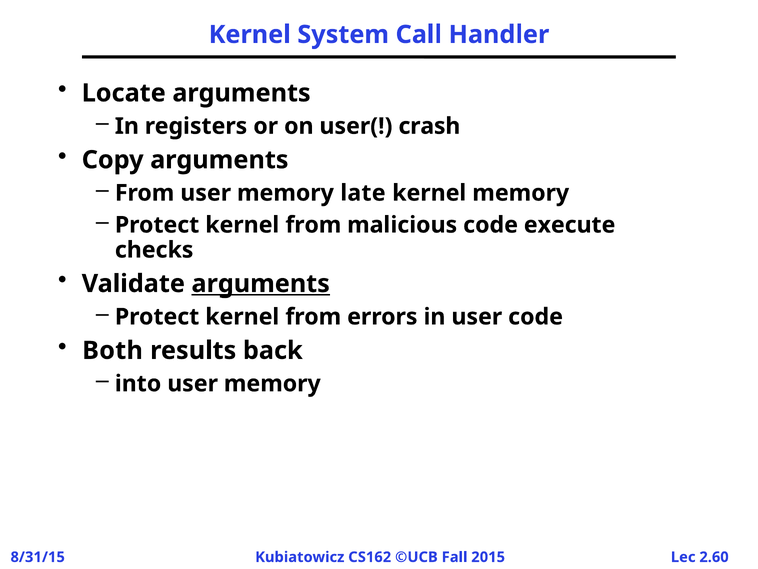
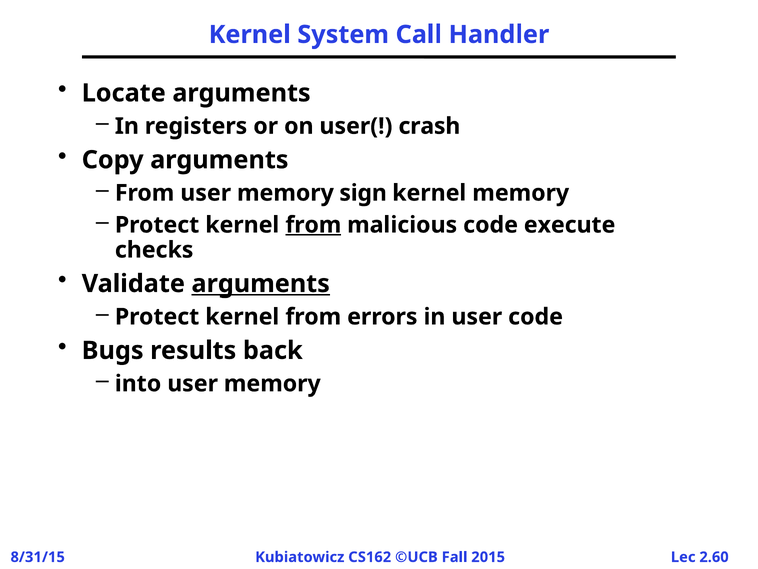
late: late -> sign (363, 193)
from underline: none -> present (313, 225)
Both: Both -> Bugs (113, 350)
